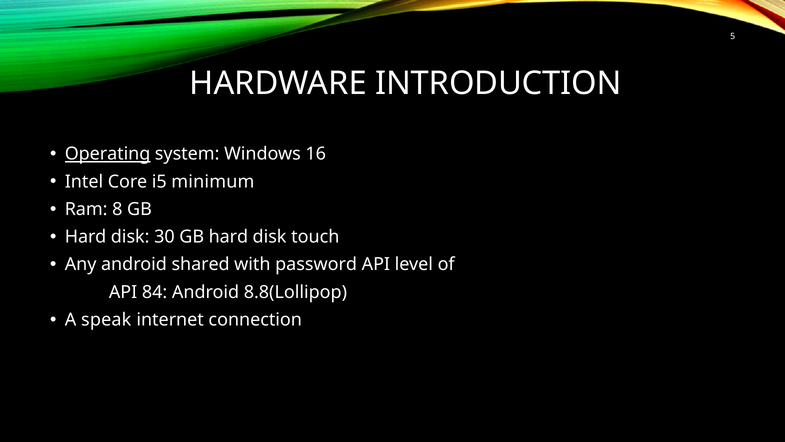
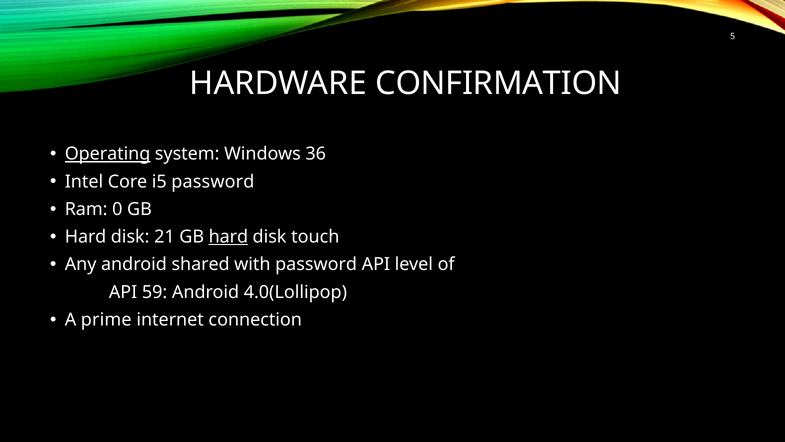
INTRODUCTION: INTRODUCTION -> CONFIRMATION (499, 83)
16: 16 -> 36 (316, 154)
i5 minimum: minimum -> password (213, 181)
8: 8 -> 0 (117, 209)
30: 30 -> 21 (164, 237)
hard underline: none -> present (228, 237)
84: 84 -> 59 (155, 292)
8.8(Lollipop: 8.8(Lollipop -> 4.0(Lollipop (295, 292)
speak: speak -> prime (106, 319)
